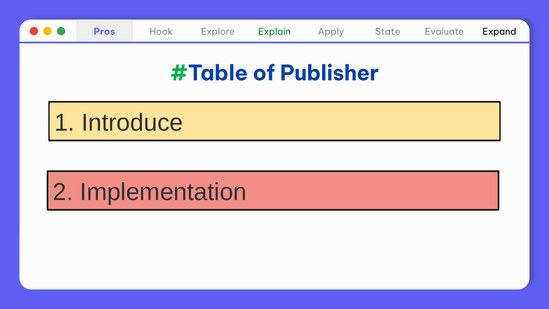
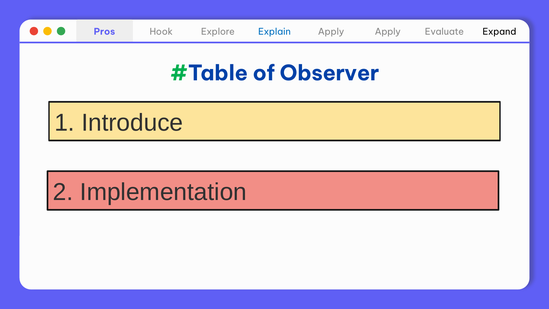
Explain colour: green -> blue (274, 32)
Apply State: State -> Apply (388, 32)
Publisher: Publisher -> Observer (330, 73)
